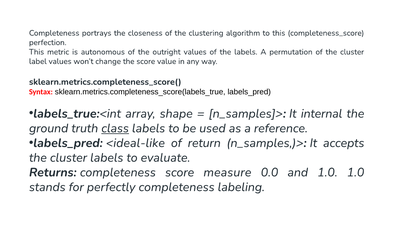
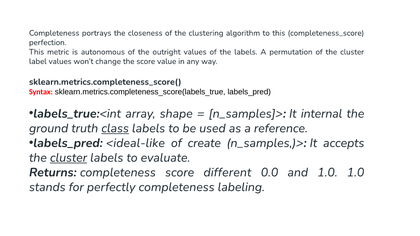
return: return -> create (204, 143)
cluster underline: none -> present (69, 158)
measure: measure -> different (227, 173)
